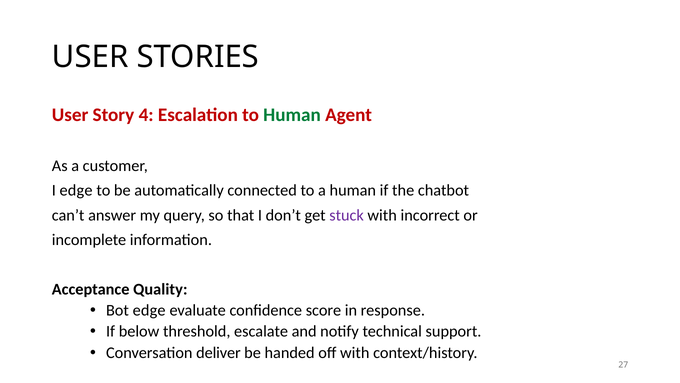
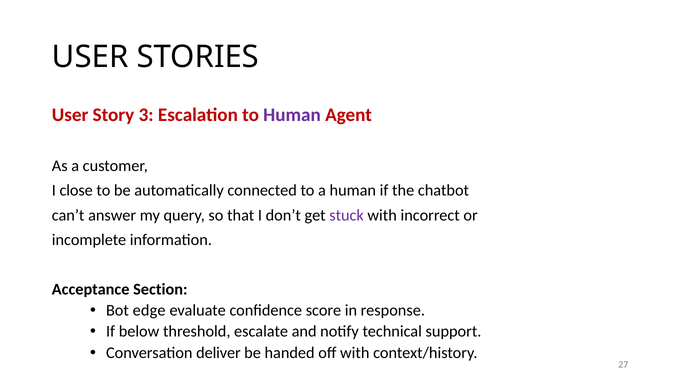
4: 4 -> 3 (146, 115)
Human colour: green -> purple (292, 115)
I edge: edge -> close (76, 190)
Quality: Quality -> Section (160, 289)
